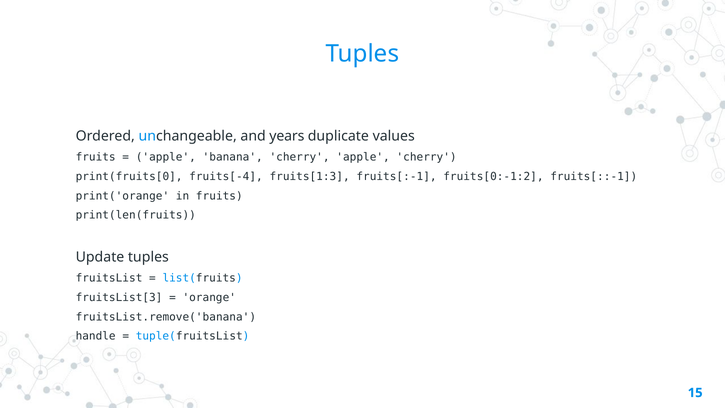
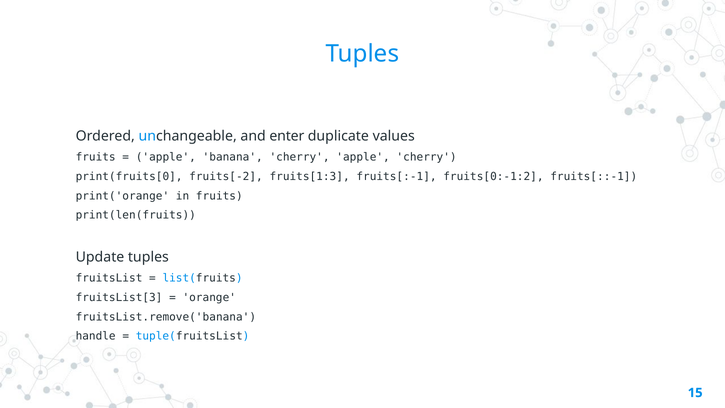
years: years -> enter (287, 136)
fruits[-4: fruits[-4 -> fruits[-2 (226, 176)
